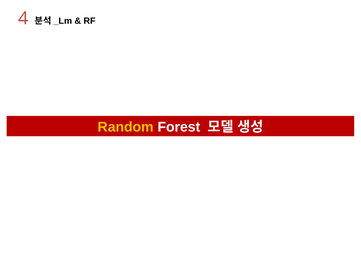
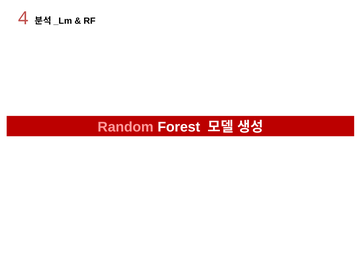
Random colour: yellow -> pink (126, 127)
